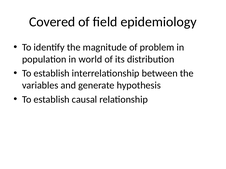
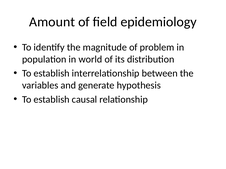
Covered: Covered -> Amount (52, 22)
